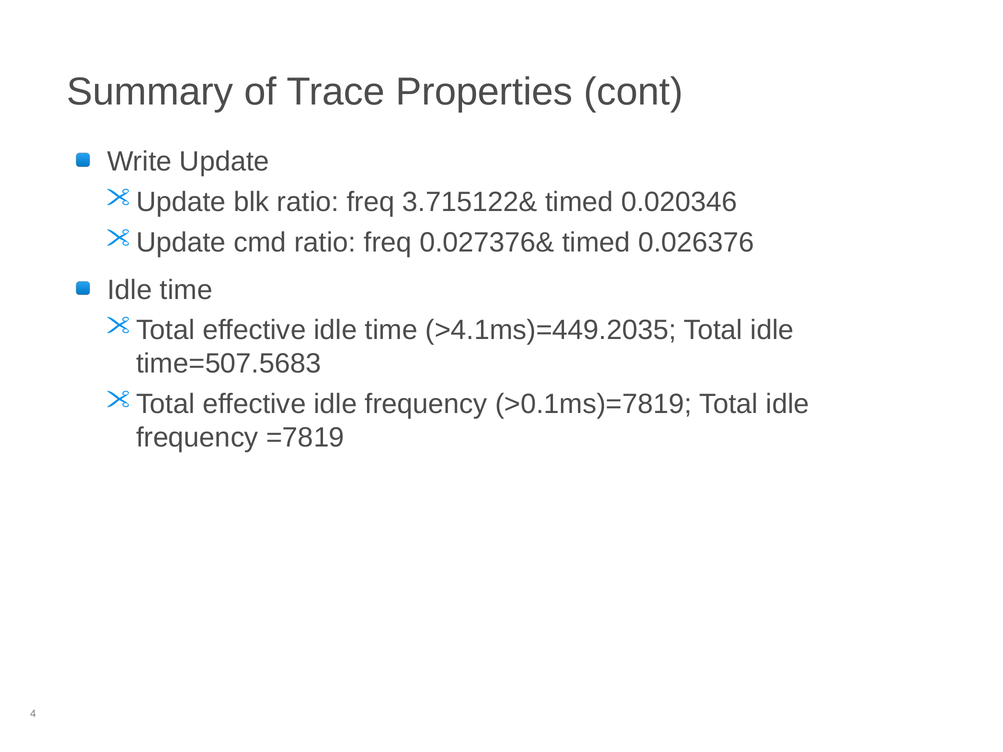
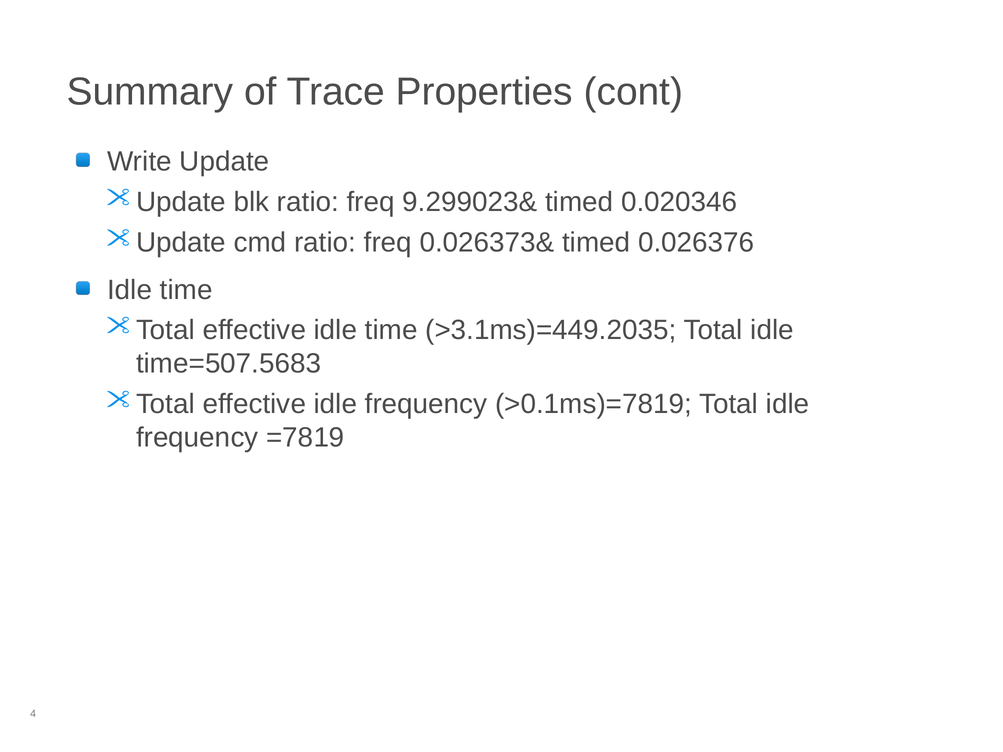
3.715122&: 3.715122& -> 9.299023& (470, 202)
0.027376&: 0.027376& -> 0.026373& (487, 243)
>4.1ms)=449.2035: >4.1ms)=449.2035 -> >3.1ms)=449.2035 (551, 330)
